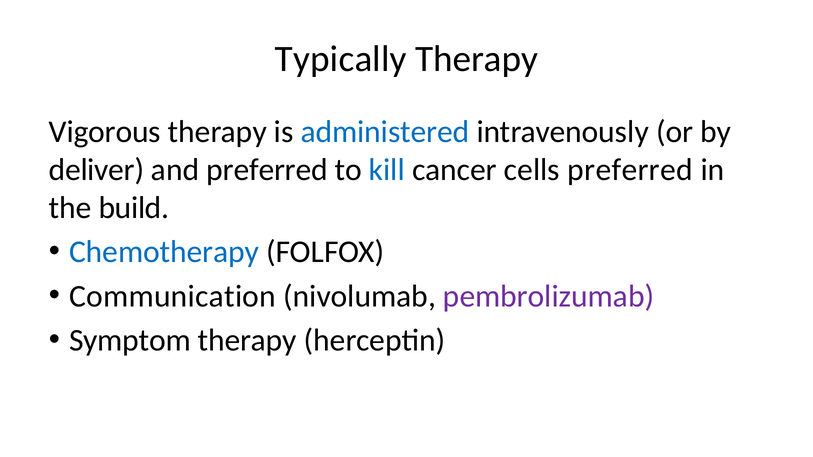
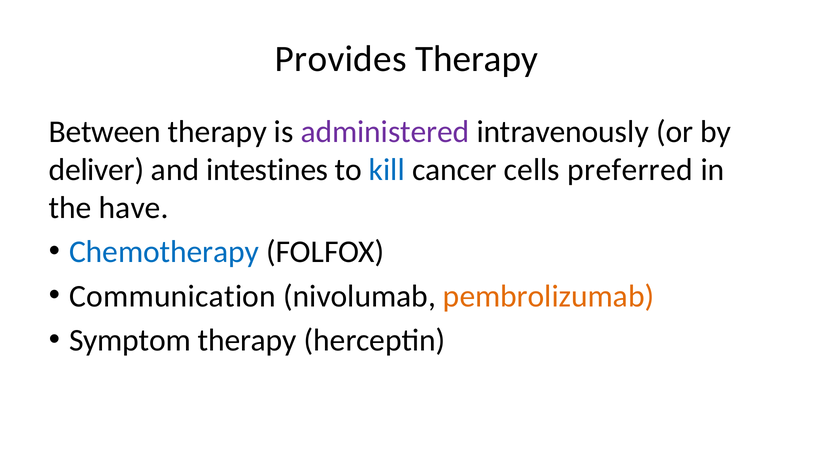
Typically: Typically -> Provides (341, 59)
Vigorous: Vigorous -> Between (105, 132)
administered colour: blue -> purple (385, 132)
and preferred: preferred -> intestines (267, 170)
build: build -> have (134, 208)
pembrolizumab colour: purple -> orange (549, 296)
